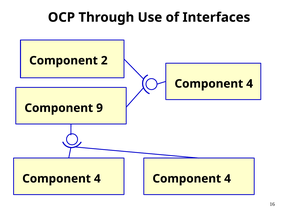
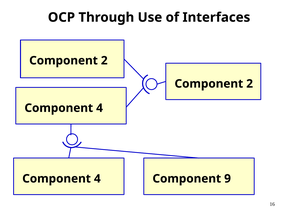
4: 4 -> 2 (250, 84)
9: 9 -> 4 (100, 108)
4 Component 4: 4 -> 9 (228, 179)
